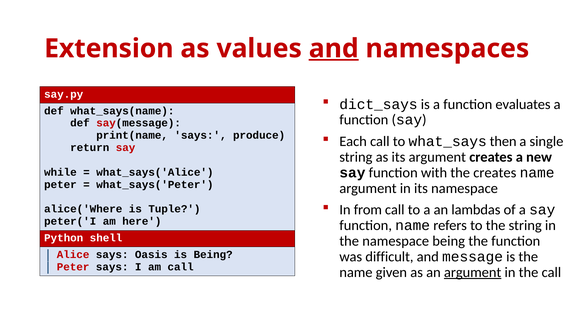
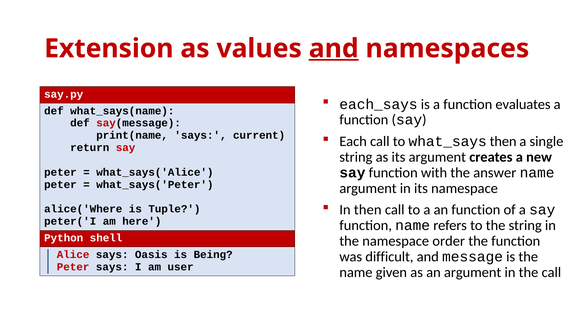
dict_says: dict_says -> each_says (378, 105)
produce: produce -> current (259, 136)
the creates: creates -> answer (495, 173)
while: while -> peter (60, 173)
In from: from -> then (368, 210)
an lambdas: lambdas -> function (476, 210)
namespace being: being -> order (449, 242)
am call: call -> user (181, 267)
argument underline: present -> none (473, 273)
